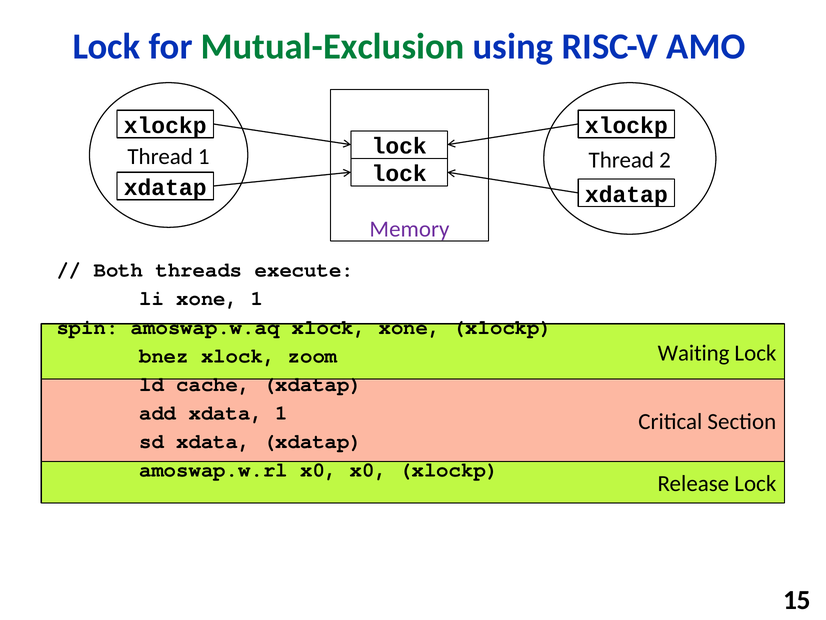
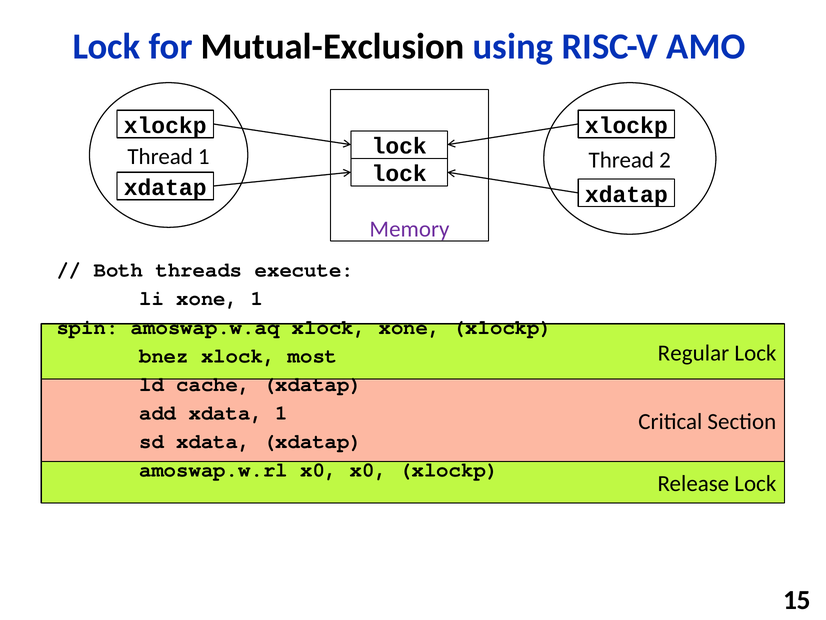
Mutual-Exclusion colour: green -> black (333, 47)
Waiting: Waiting -> Regular (693, 353)
zoom: zoom -> most (313, 355)
